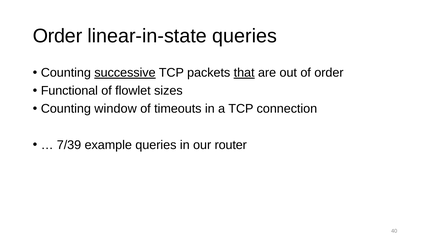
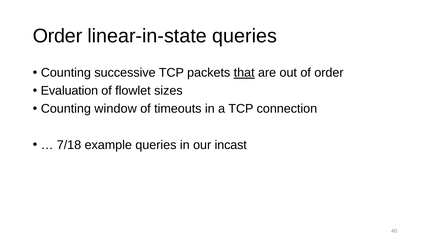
successive underline: present -> none (125, 73)
Functional: Functional -> Evaluation (69, 91)
7/39: 7/39 -> 7/18 (69, 145)
router: router -> incast (231, 145)
